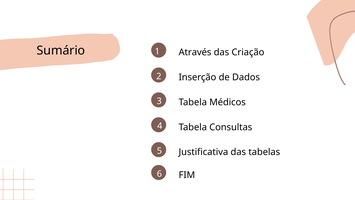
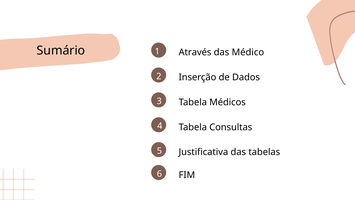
Criação: Criação -> Médico (248, 52)
